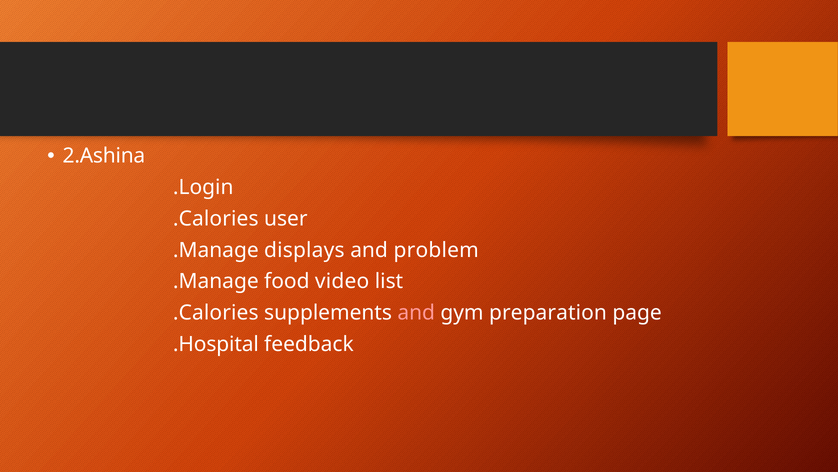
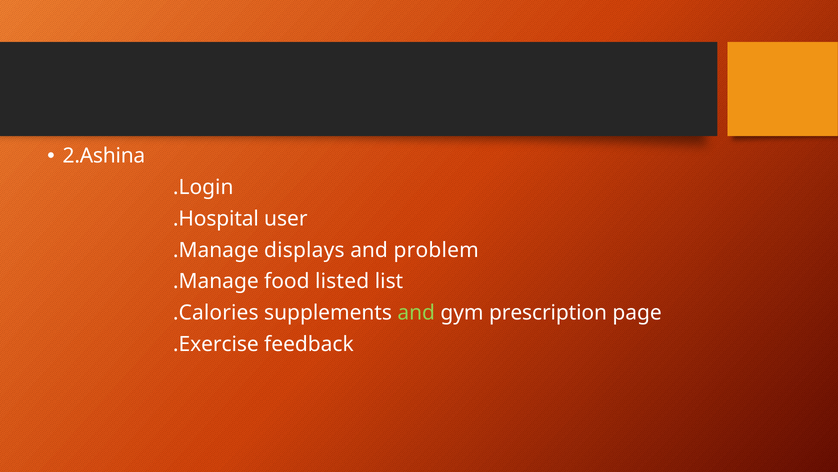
.Calories: .Calories -> .Hospital (216, 218)
video: video -> listed (342, 281)
and colour: pink -> light green (416, 313)
preparation: preparation -> prescription (548, 313)
.Hospital: .Hospital -> .Exercise (216, 344)
